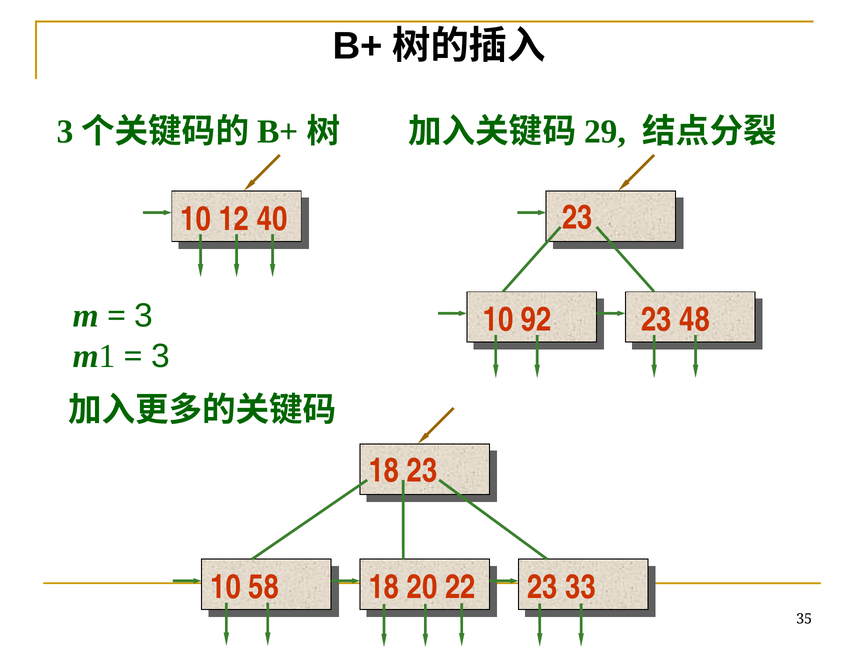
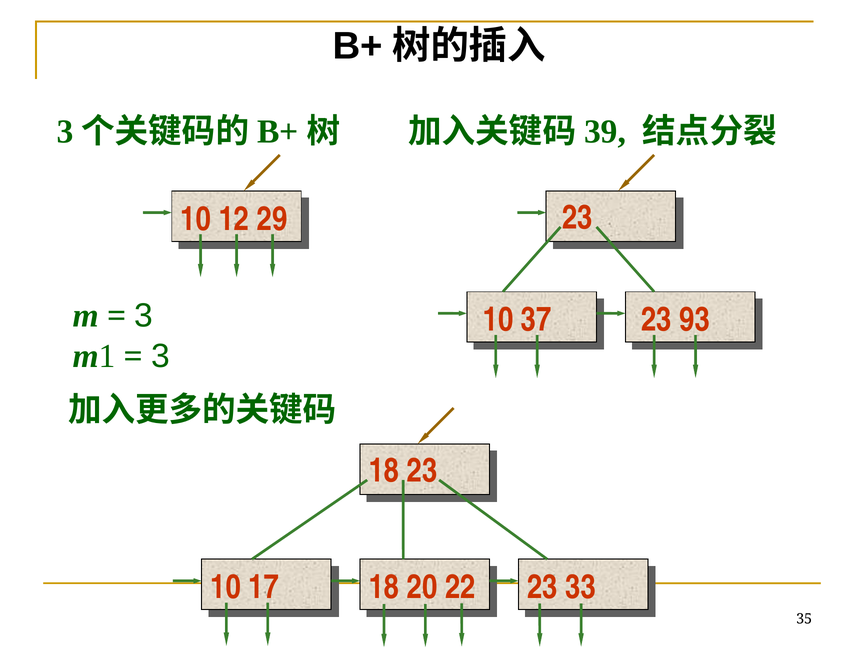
29: 29 -> 39 (605, 131)
40: 40 -> 29 (272, 219)
92: 92 -> 37 (536, 320)
48: 48 -> 93 (695, 320)
58: 58 -> 17 (264, 587)
